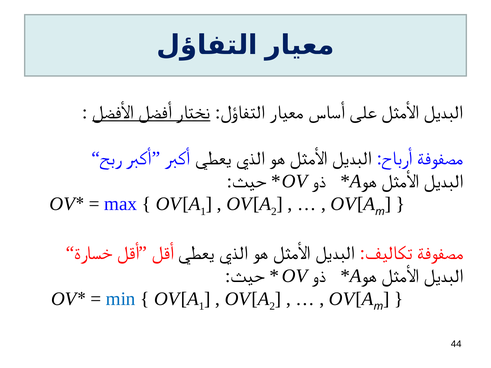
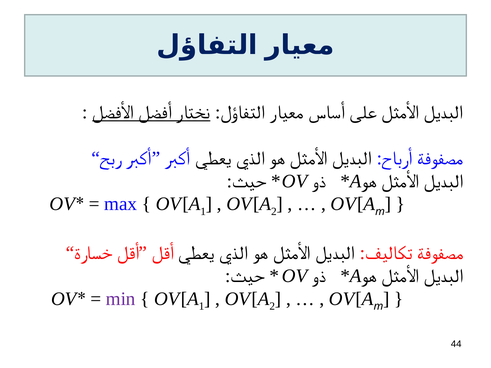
min colour: blue -> purple (121, 299)
